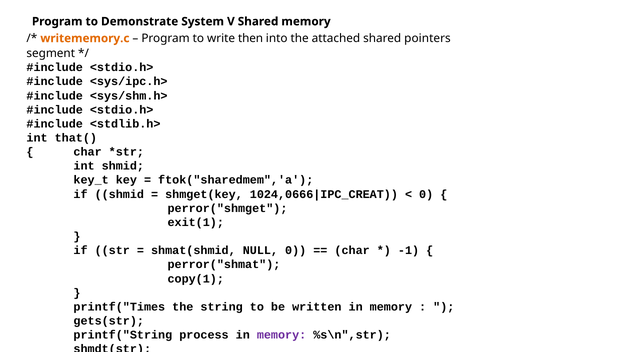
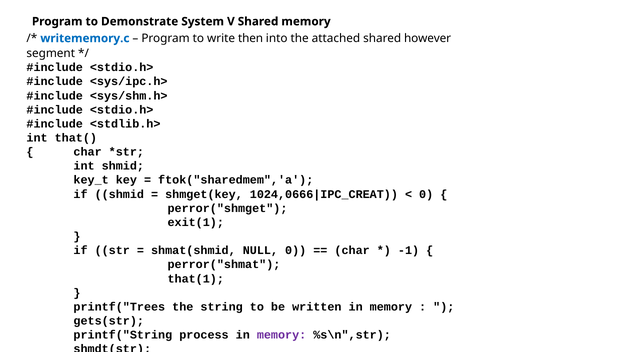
writememory.c colour: orange -> blue (85, 38)
pointers: pointers -> however (428, 38)
copy(1: copy(1 -> that(1 (196, 279)
printf("Times: printf("Times -> printf("Trees (119, 307)
